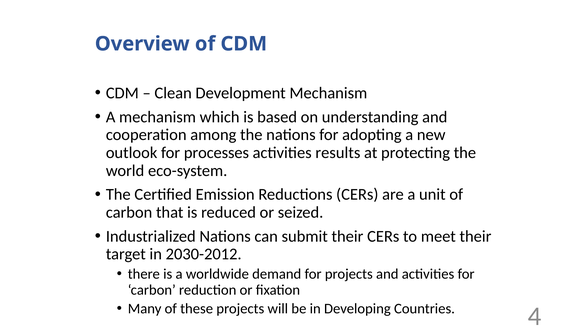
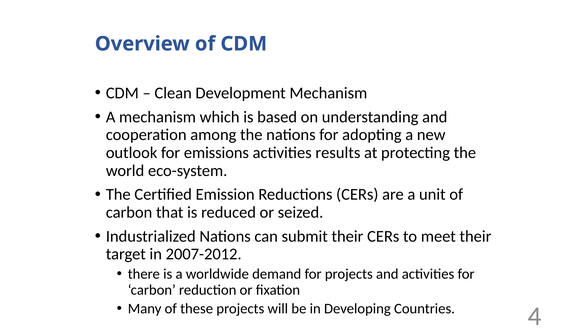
processes: processes -> emissions (216, 153)
2030-2012: 2030-2012 -> 2007-2012 (204, 254)
